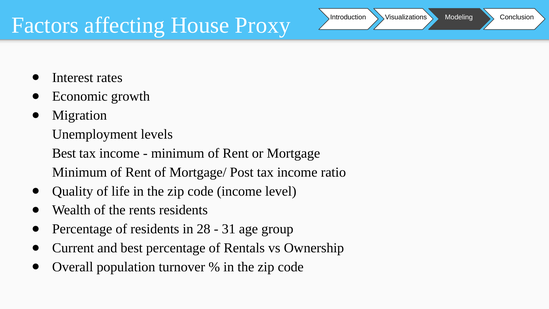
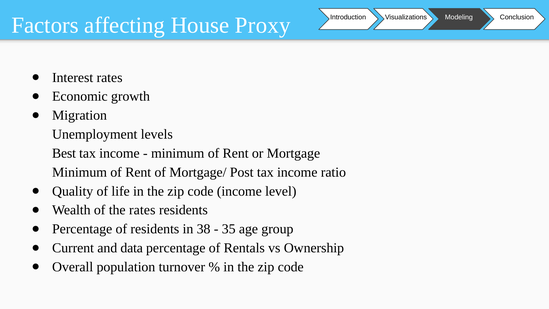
the rents: rents -> rates (142, 210)
28: 28 -> 38 (204, 229)
31: 31 -> 35 (229, 229)
and best: best -> data (132, 248)
